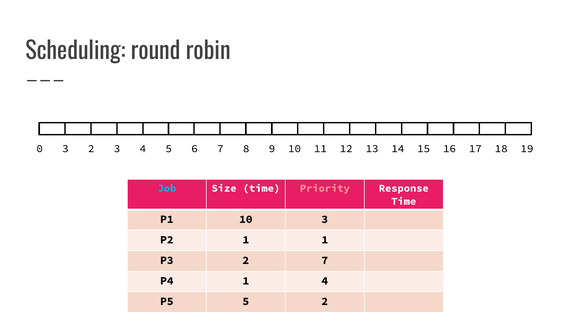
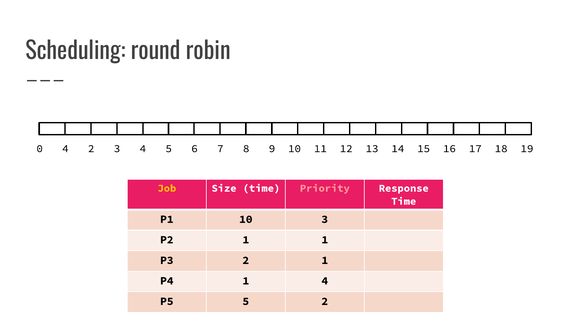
0 3: 3 -> 4 (65, 148)
Job colour: light blue -> yellow (167, 188)
2 7: 7 -> 1 (325, 260)
